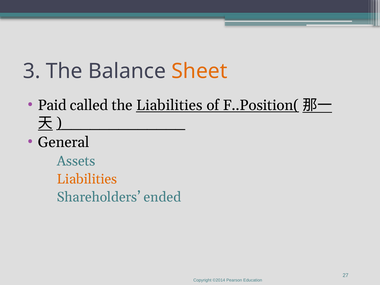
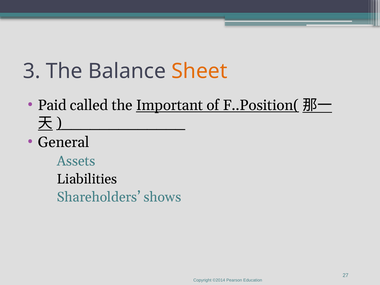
the Liabilities: Liabilities -> Important (170, 105)
Liabilities colour: orange -> black (87, 179)
ended: ended -> shows (163, 197)
